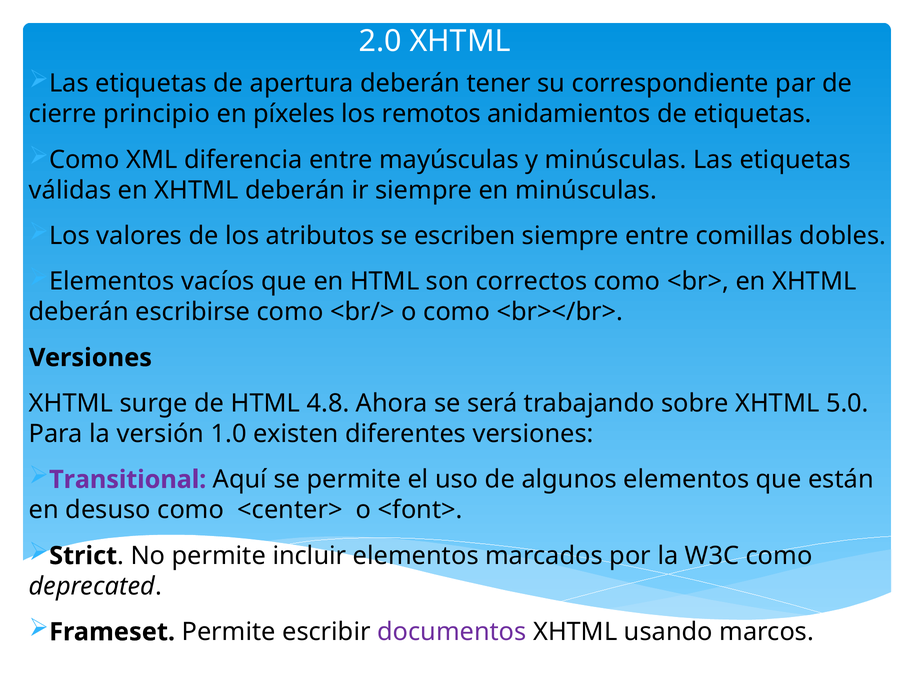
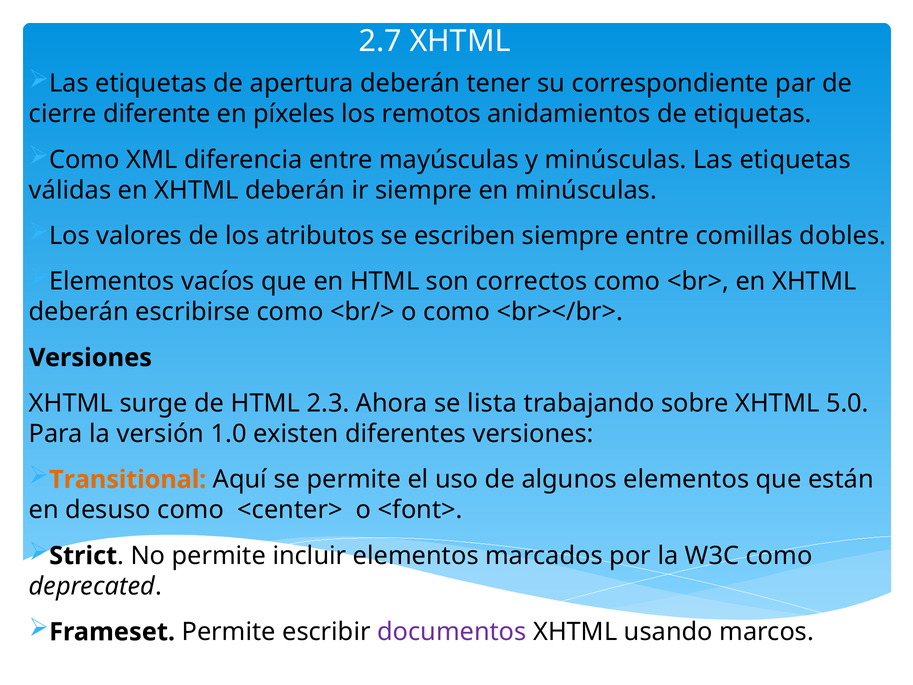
2.0: 2.0 -> 2.7 (380, 41)
principio: principio -> diferente (157, 114)
4.8: 4.8 -> 2.3 (328, 403)
será: será -> lista (492, 403)
Transitional colour: purple -> orange (128, 479)
